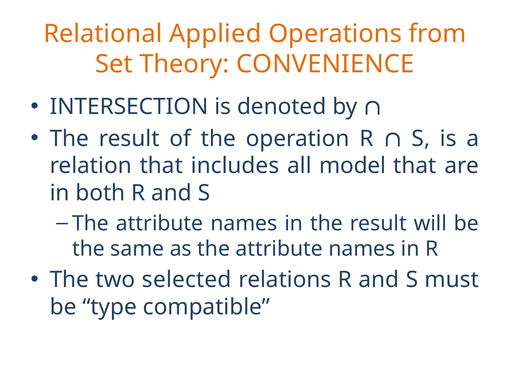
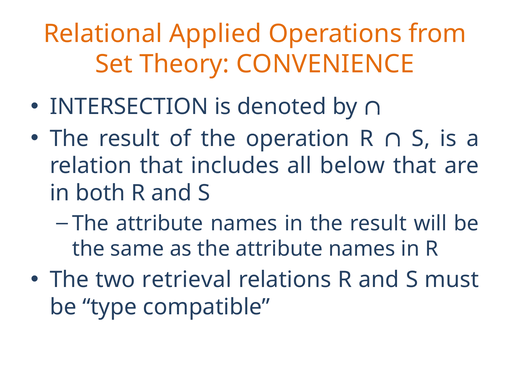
model: model -> below (352, 166)
selected: selected -> retrieval (187, 280)
